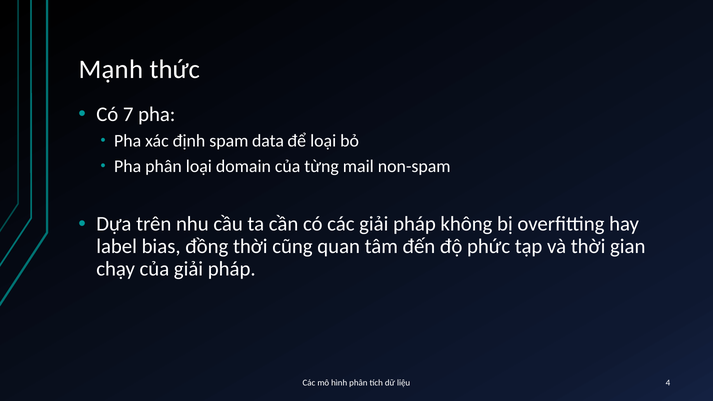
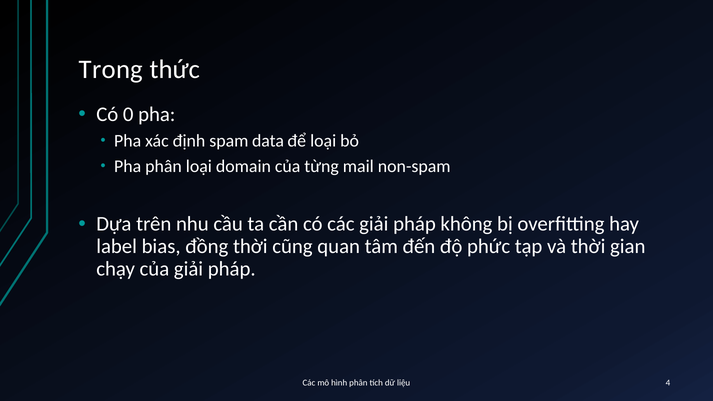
Mạnh: Mạnh -> Trong (111, 69)
7: 7 -> 0 (128, 114)
